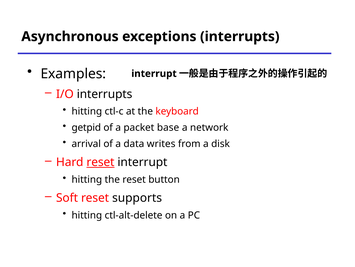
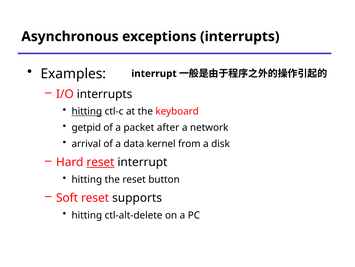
hitting underline: none -> present (87, 111)
base: base -> after (168, 127)
writes: writes -> kernel (161, 144)
